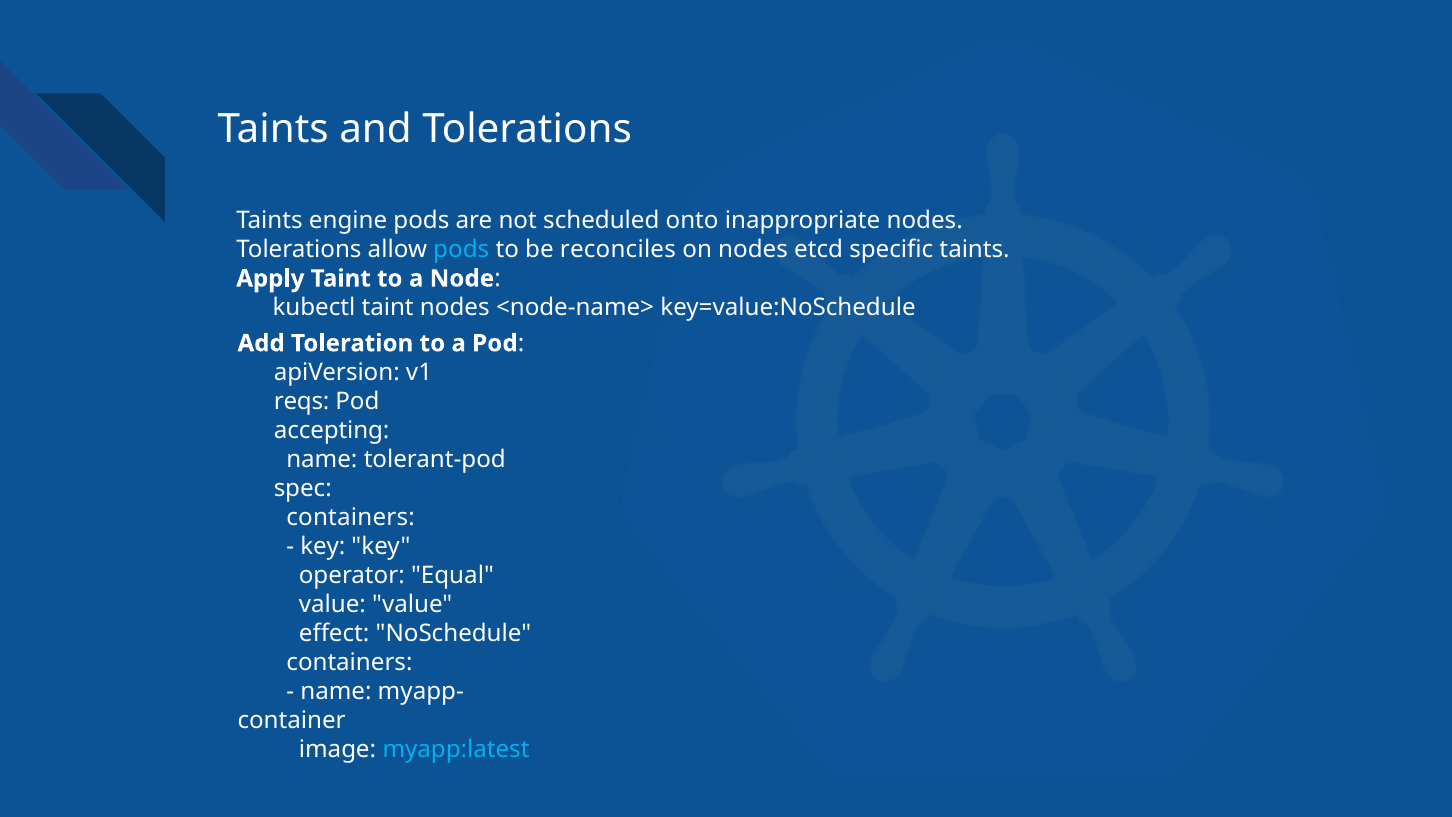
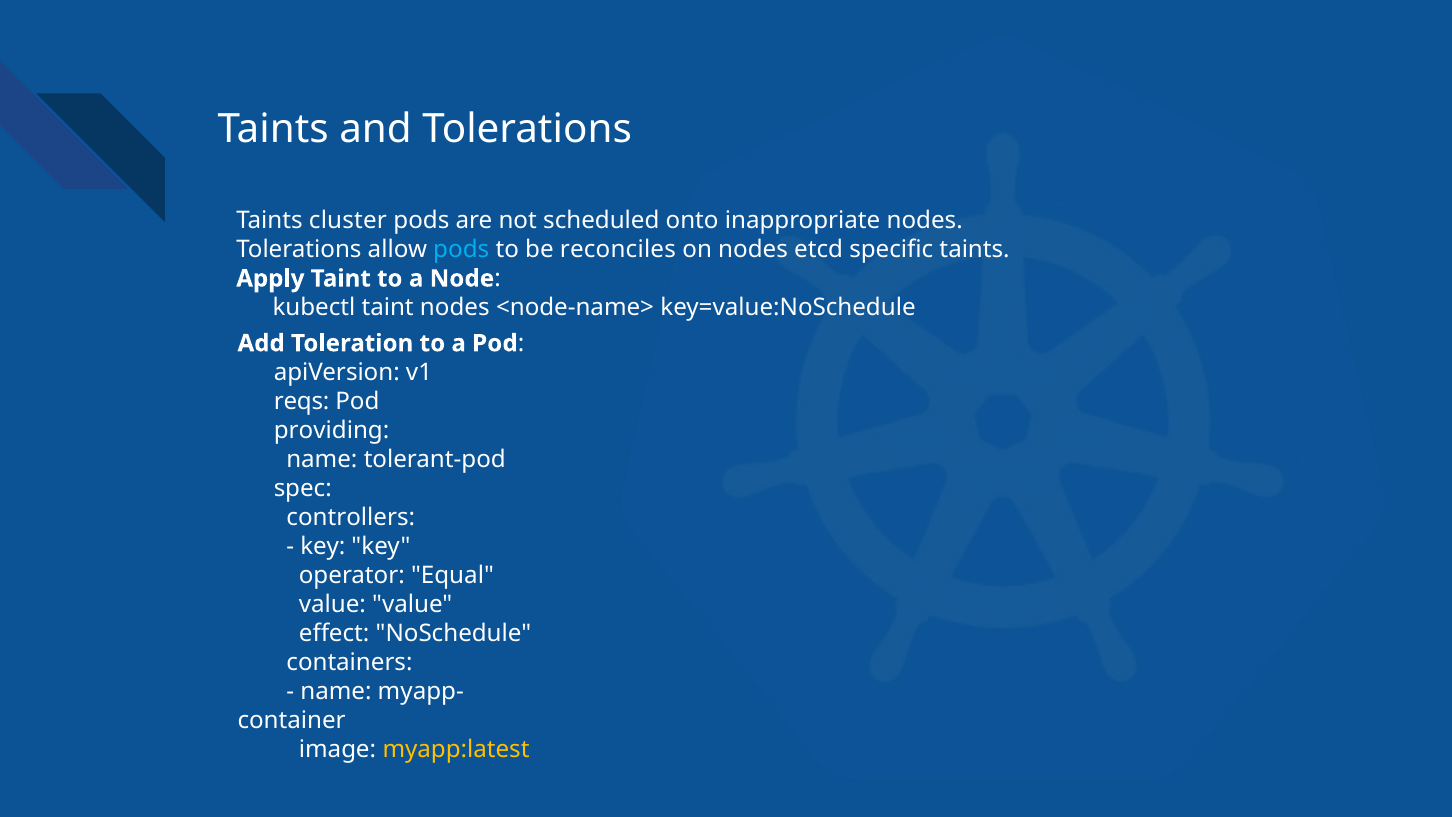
engine: engine -> cluster (348, 220)
accepting: accepting -> providing (332, 430)
containers: containers -> controllers (351, 517)
myapp:latest colour: light blue -> yellow (456, 750)
